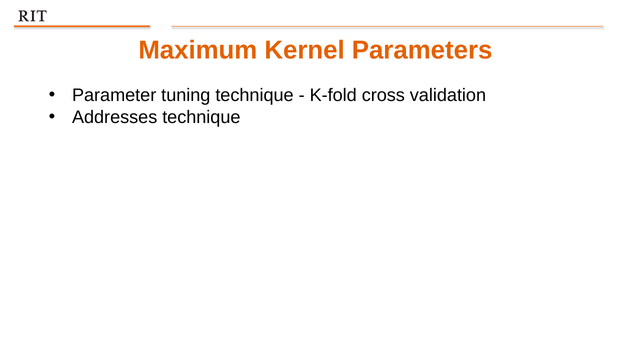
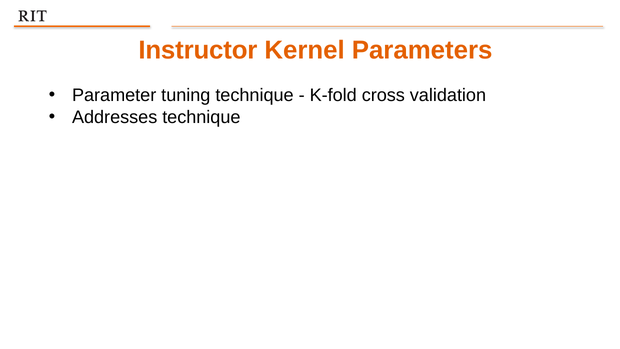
Maximum: Maximum -> Instructor (198, 50)
